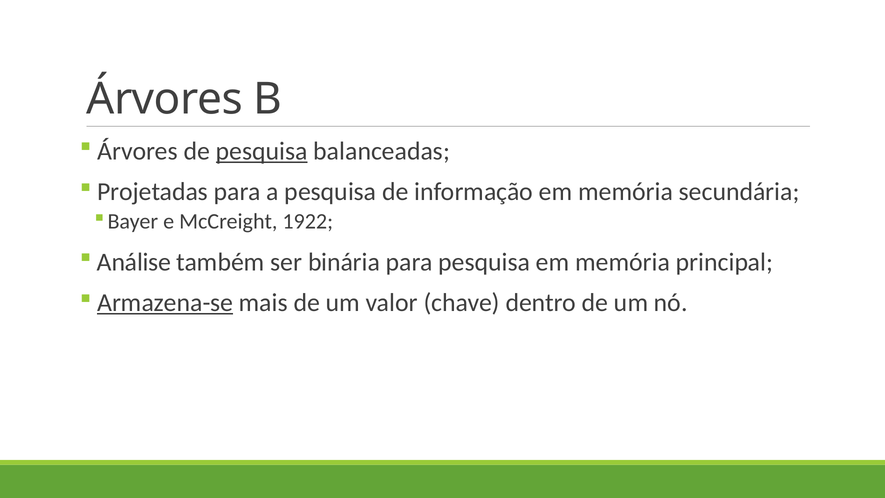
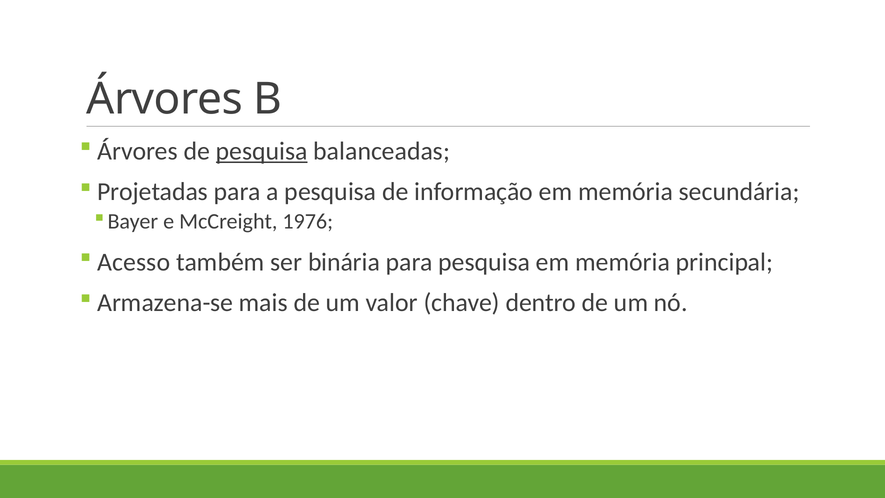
1922: 1922 -> 1976 (308, 221)
Análise: Análise -> Acesso (134, 262)
Armazena-se underline: present -> none (165, 303)
